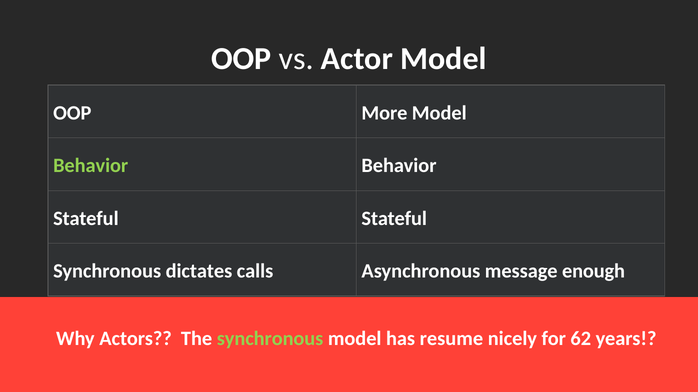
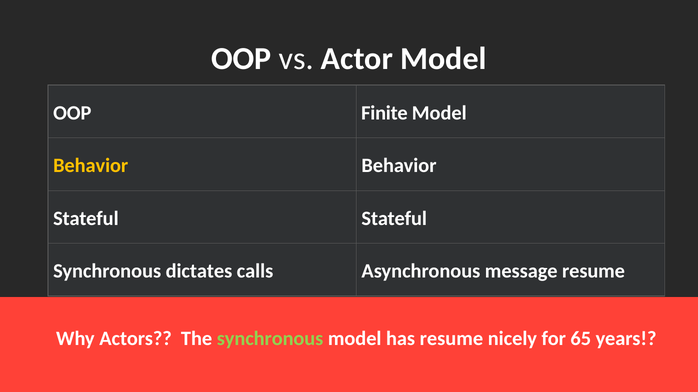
More: More -> Finite (384, 113)
Behavior colour: light green -> yellow (91, 166)
message enough: enough -> resume (594, 271)
62: 62 -> 65 (581, 339)
